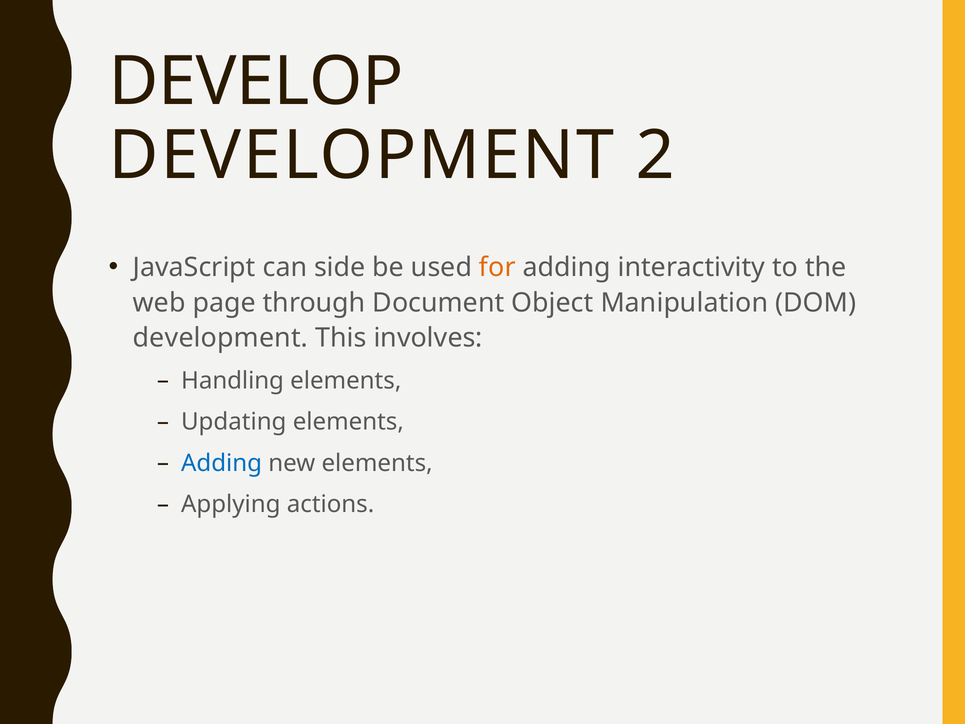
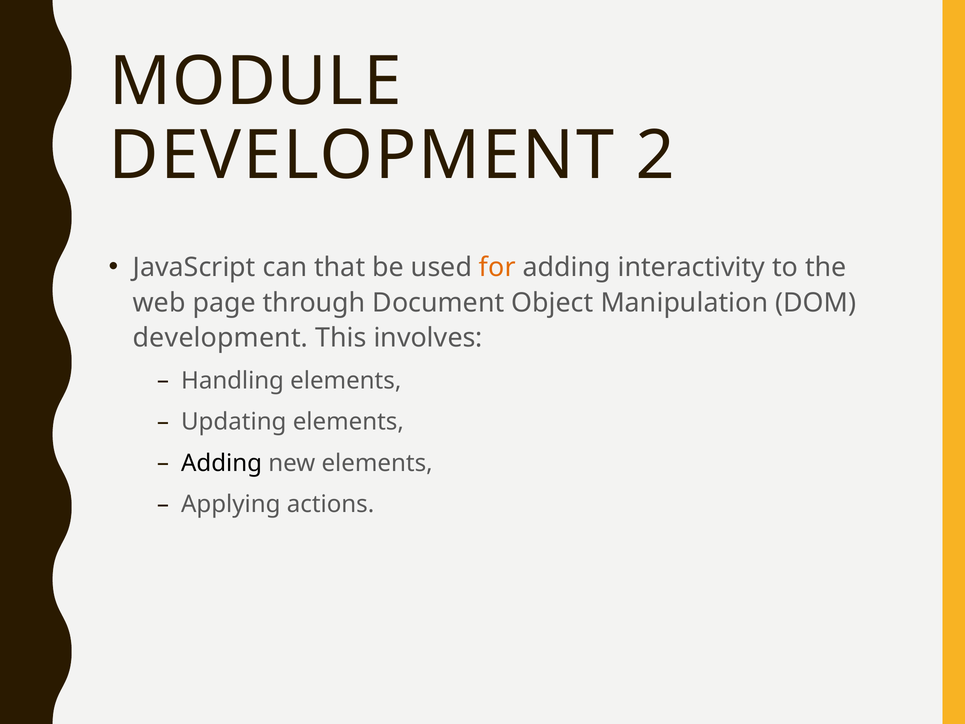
DEVELOP: DEVELOP -> MODULE (256, 82)
side: side -> that (340, 267)
Adding colour: blue -> black (222, 463)
